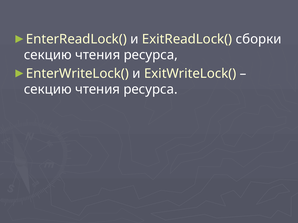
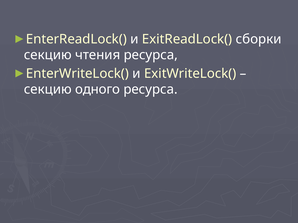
чтения: чтения -> одного (98, 90)
